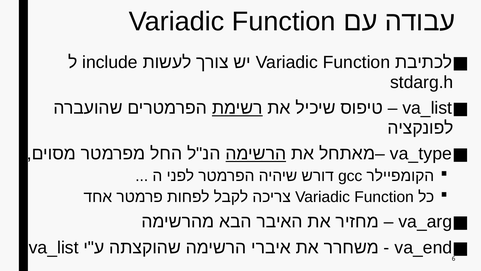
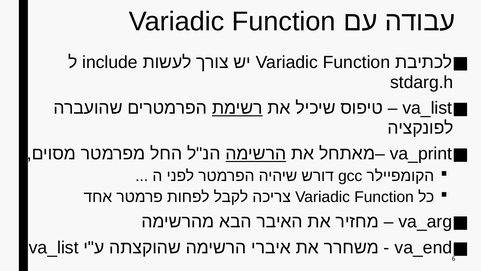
va_type: va_type -> va_print (421, 154)
